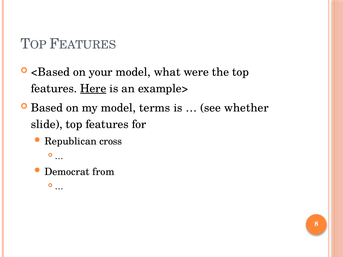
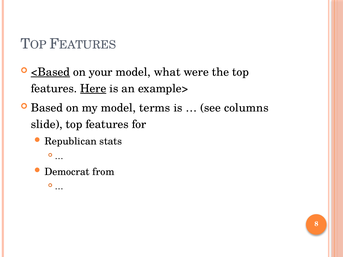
<Based underline: none -> present (50, 72)
whether: whether -> columns (246, 108)
cross: cross -> stats (111, 142)
